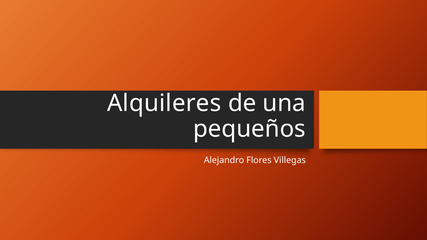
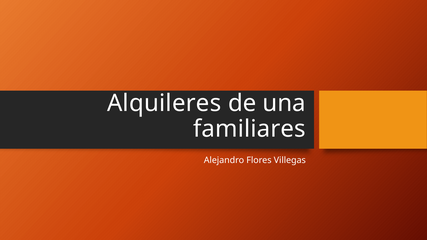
pequeños: pequeños -> familiares (249, 129)
